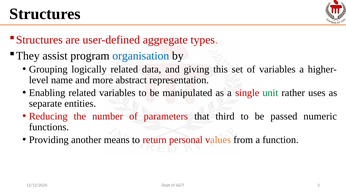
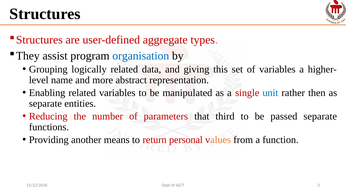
unit colour: green -> blue (270, 93)
uses: uses -> then (317, 93)
passed numeric: numeric -> separate (320, 117)
